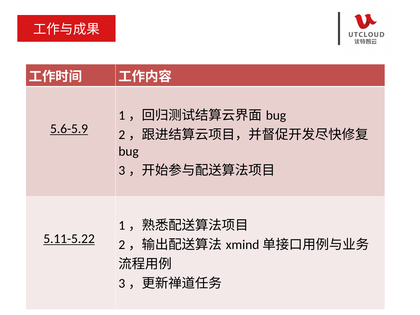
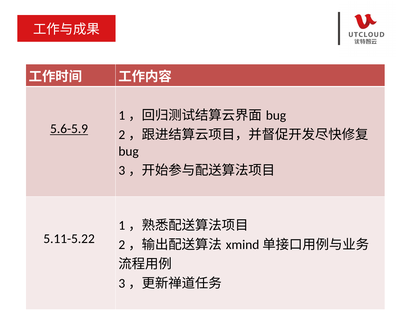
5.11-5.22 underline: present -> none (69, 239)
